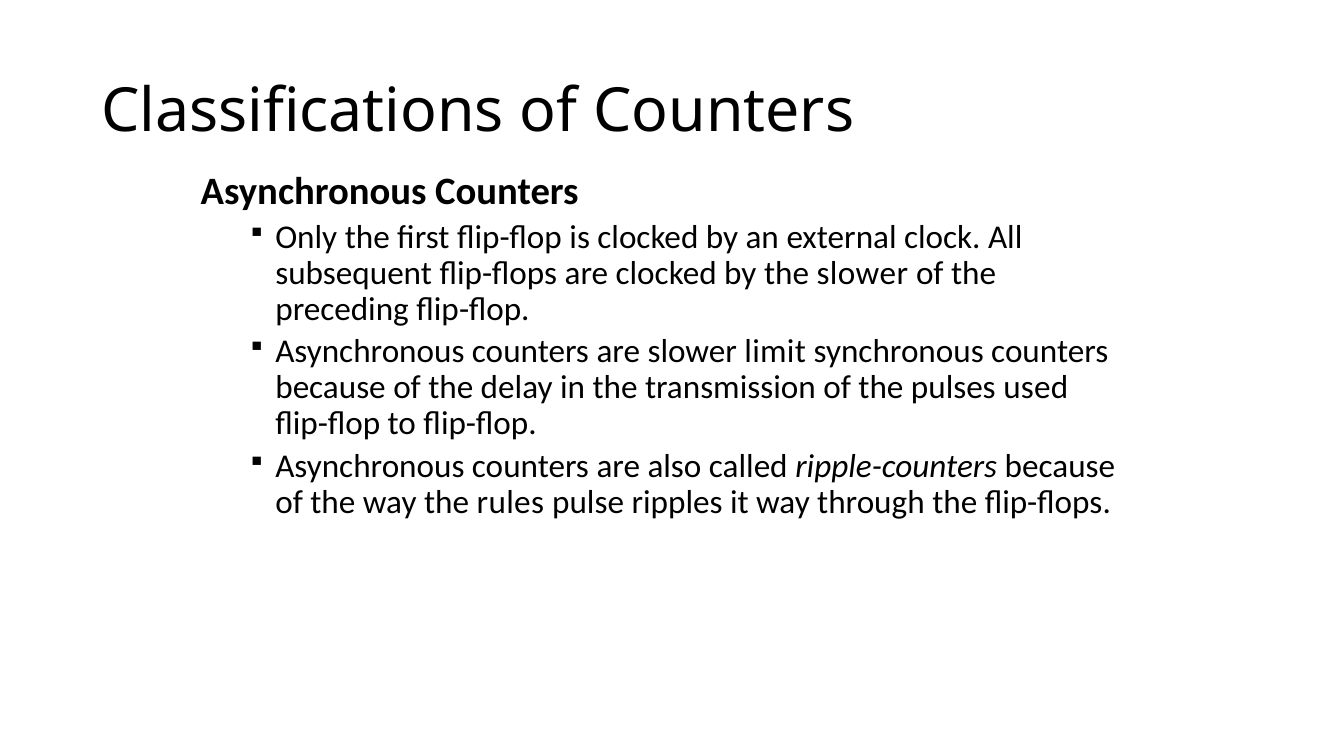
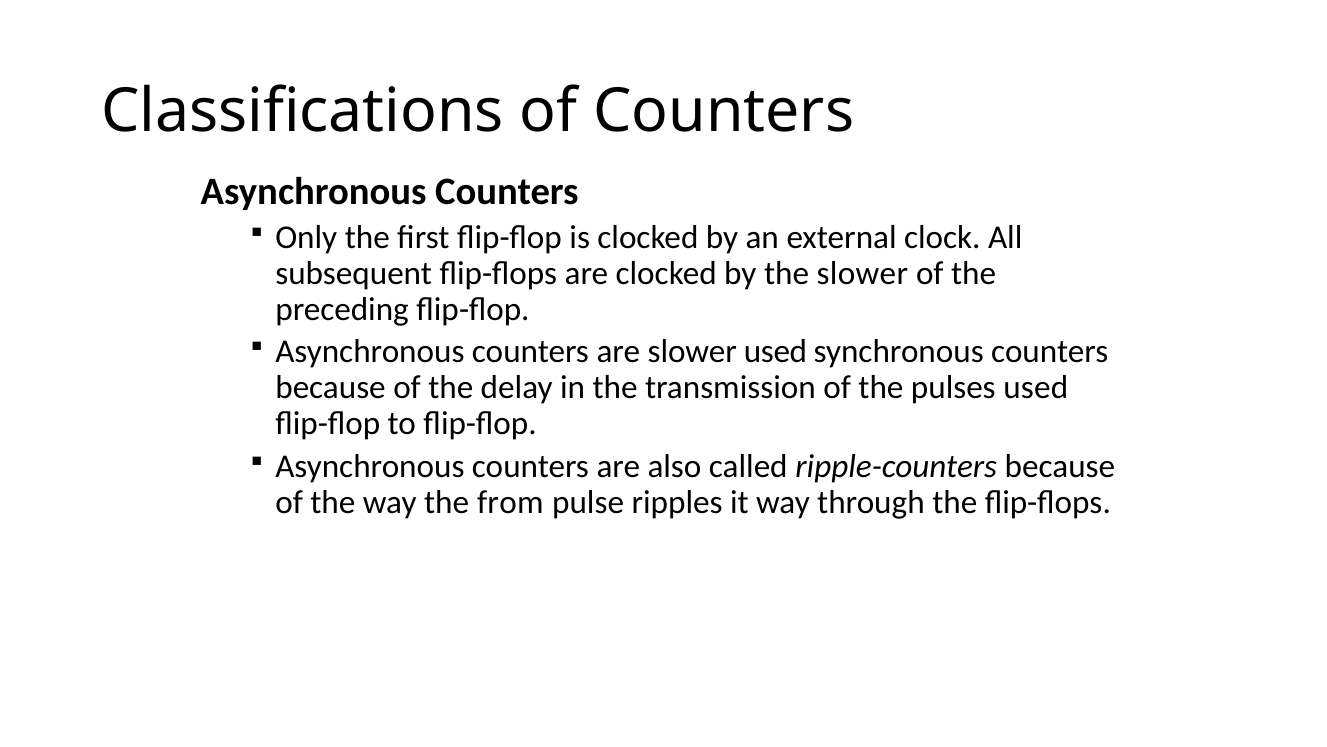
slower limit: limit -> used (775, 352)
rules: rules -> from (510, 502)
